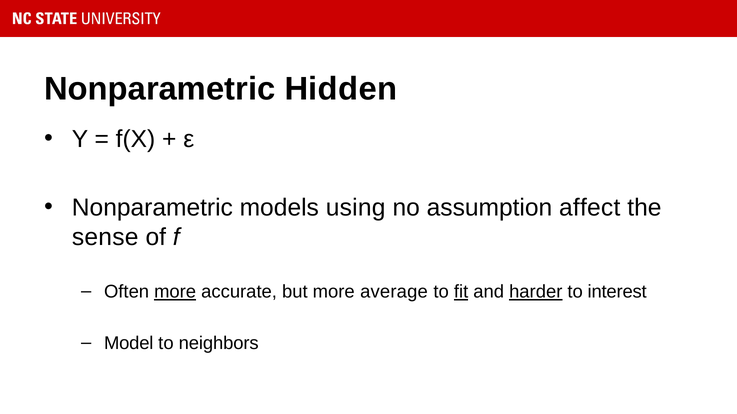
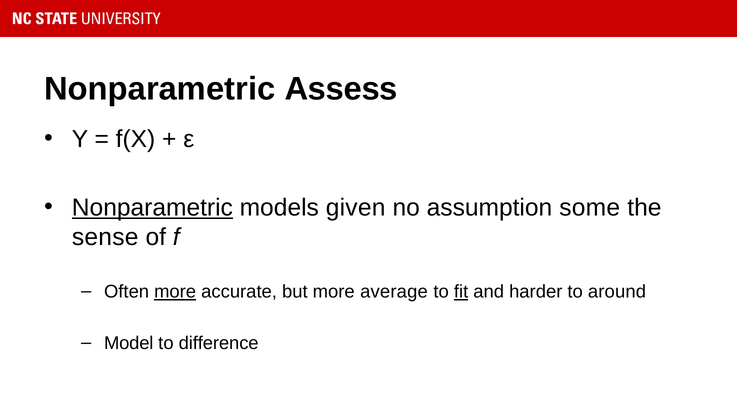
Hidden: Hidden -> Assess (341, 89)
Nonparametric underline: none -> present (152, 208)
using: using -> given (356, 208)
affect: affect -> some (590, 208)
harder underline: present -> none (536, 292)
interest: interest -> around (617, 292)
neighbors: neighbors -> difference (219, 344)
